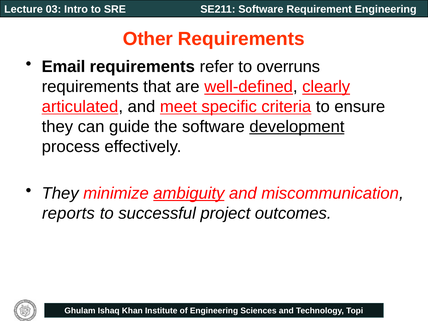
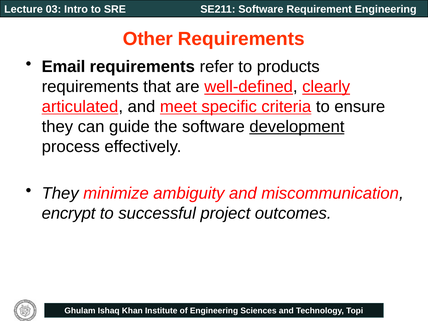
overruns: overruns -> products (288, 67)
ambiguity underline: present -> none (189, 193)
reports: reports -> encrypt (69, 213)
